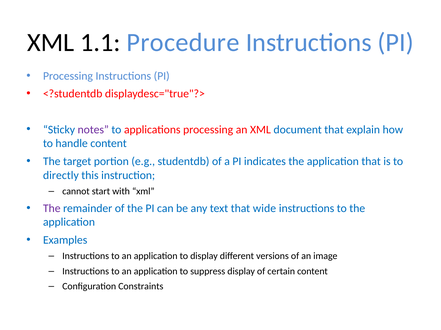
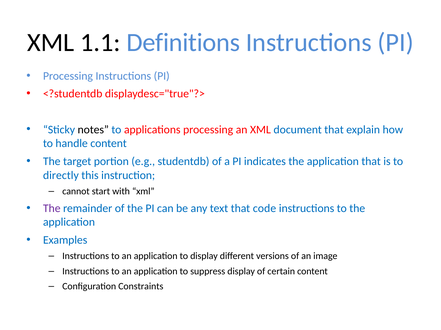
Procedure: Procedure -> Definitions (183, 43)
notes colour: purple -> black (93, 130)
wide: wide -> code (264, 209)
